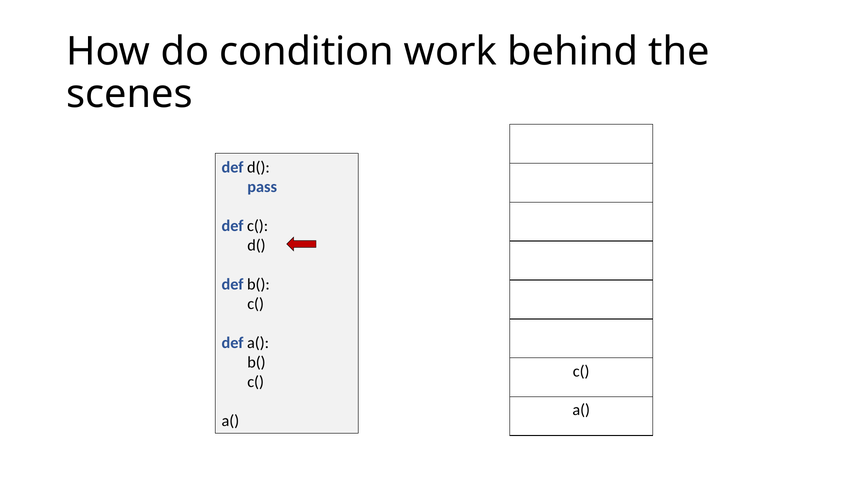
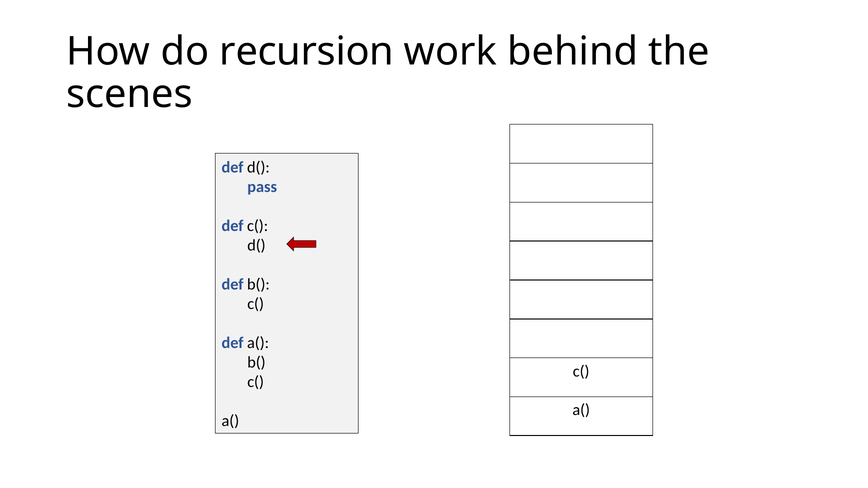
condition: condition -> recursion (307, 51)
